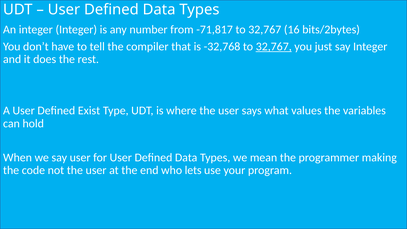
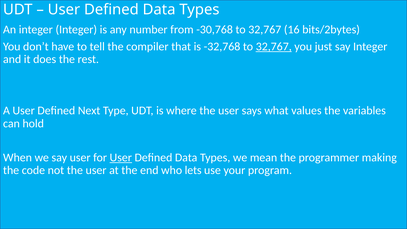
-71,817: -71,817 -> -30,768 (215, 29)
Exist: Exist -> Next (89, 111)
User underline: none -> present (121, 158)
